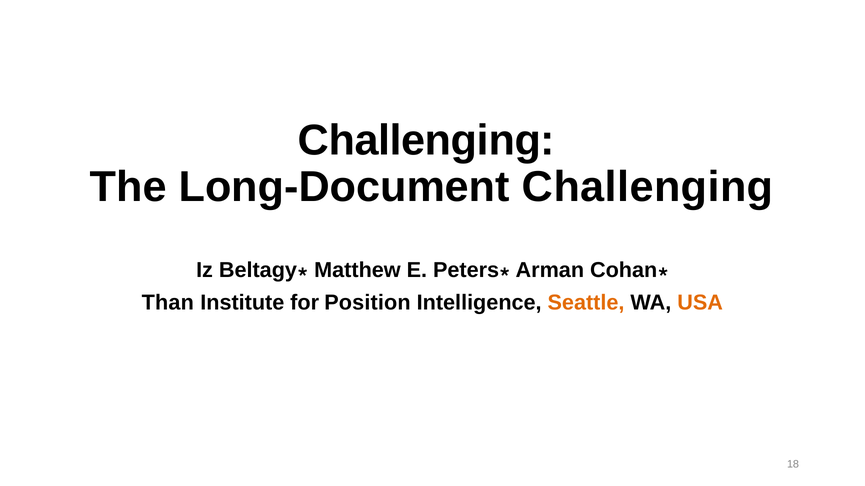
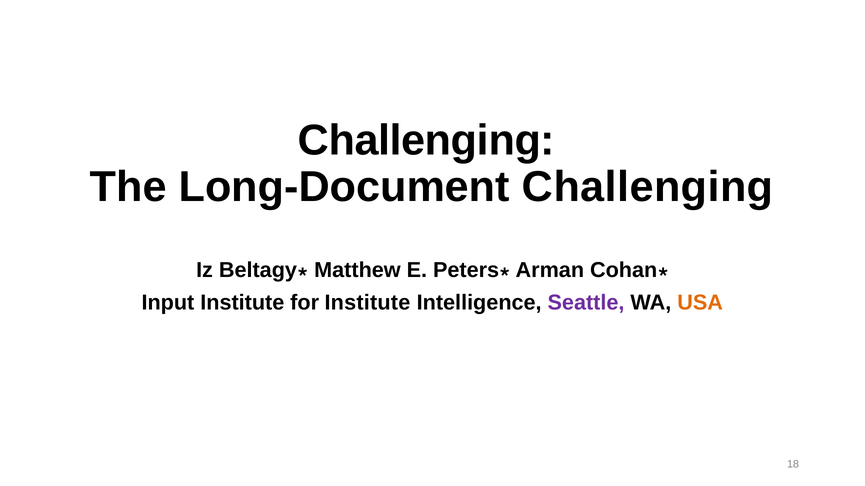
Than: Than -> Input (168, 303)
for Position: Position -> Institute (367, 303)
Seattle colour: orange -> purple (586, 303)
